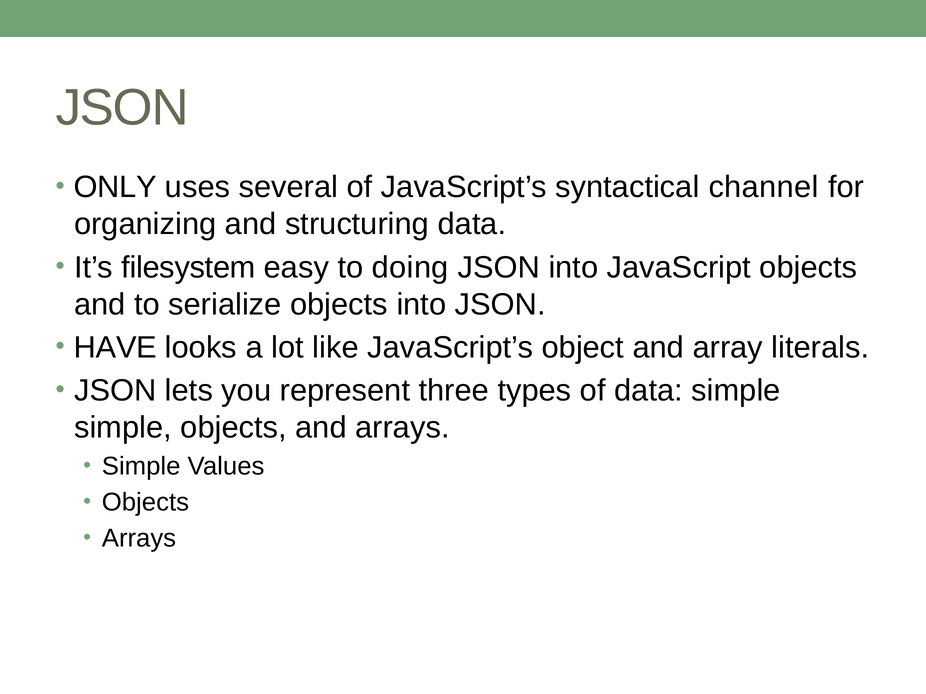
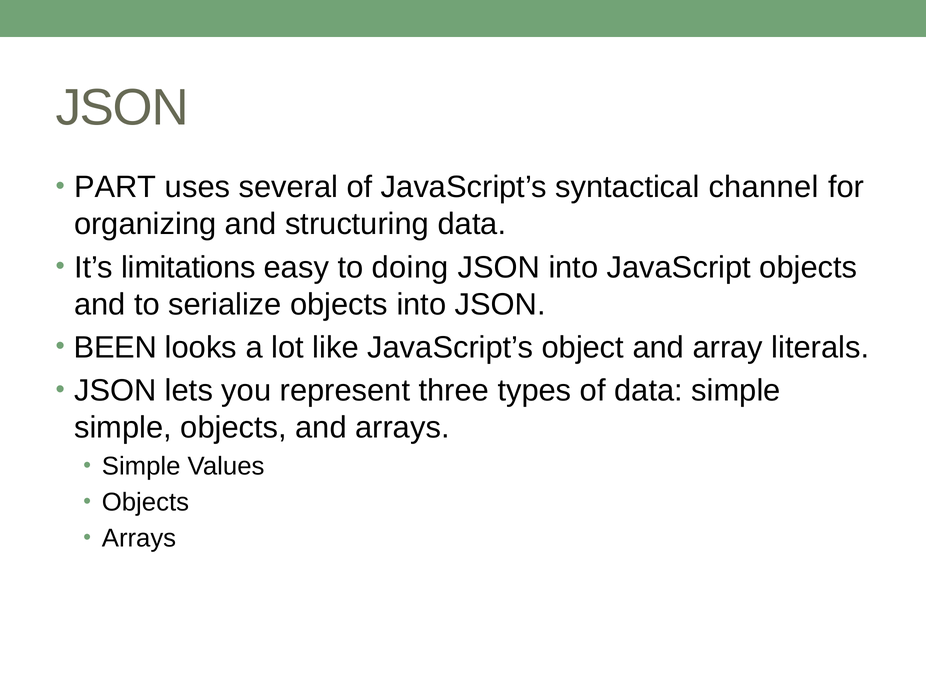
ONLY: ONLY -> PART (115, 187)
filesystem: filesystem -> limitations (188, 268)
HAVE: HAVE -> BEEN (115, 348)
